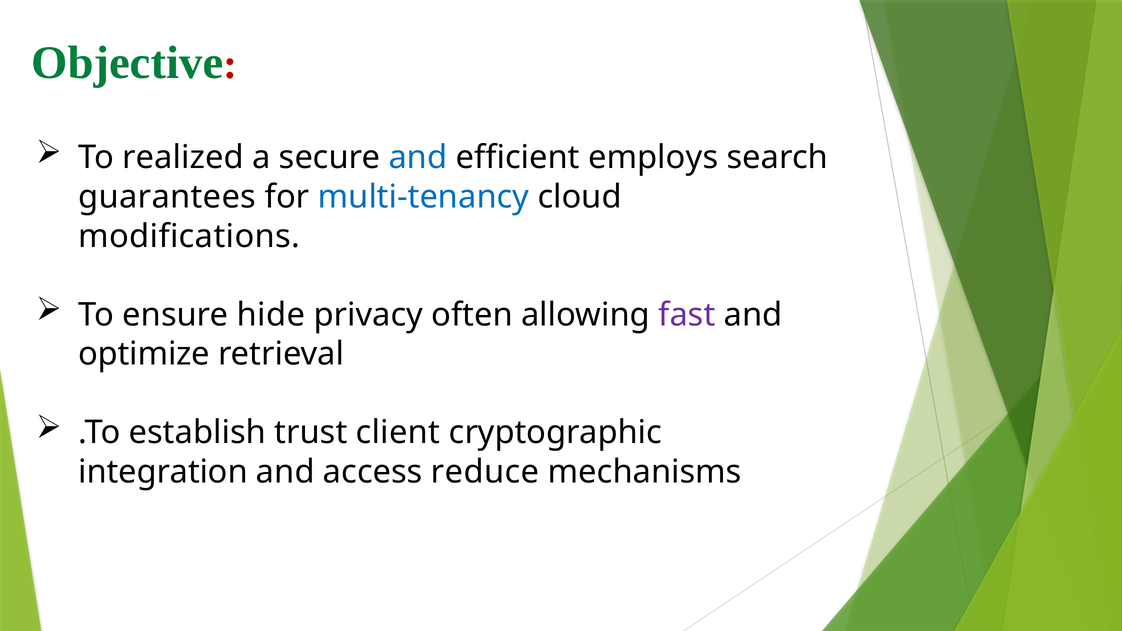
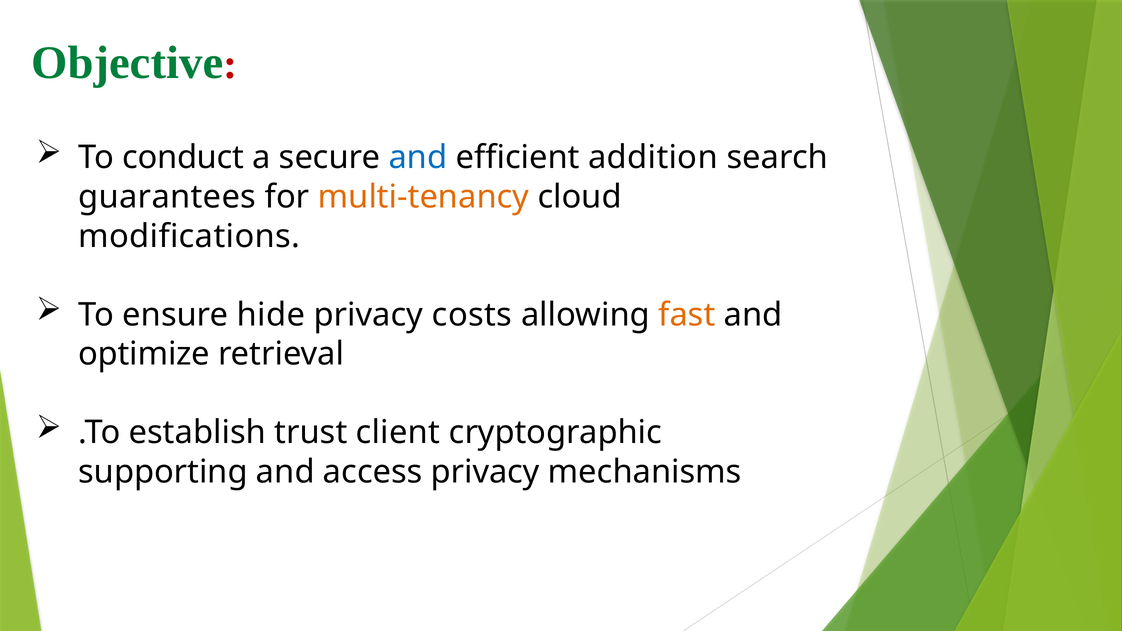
realized: realized -> conduct (183, 158)
employs: employs -> addition (653, 158)
multi-tenancy colour: blue -> orange (423, 197)
often: often -> costs (472, 315)
fast colour: purple -> orange (687, 315)
integration: integration -> supporting (163, 472)
access reduce: reduce -> privacy (485, 472)
